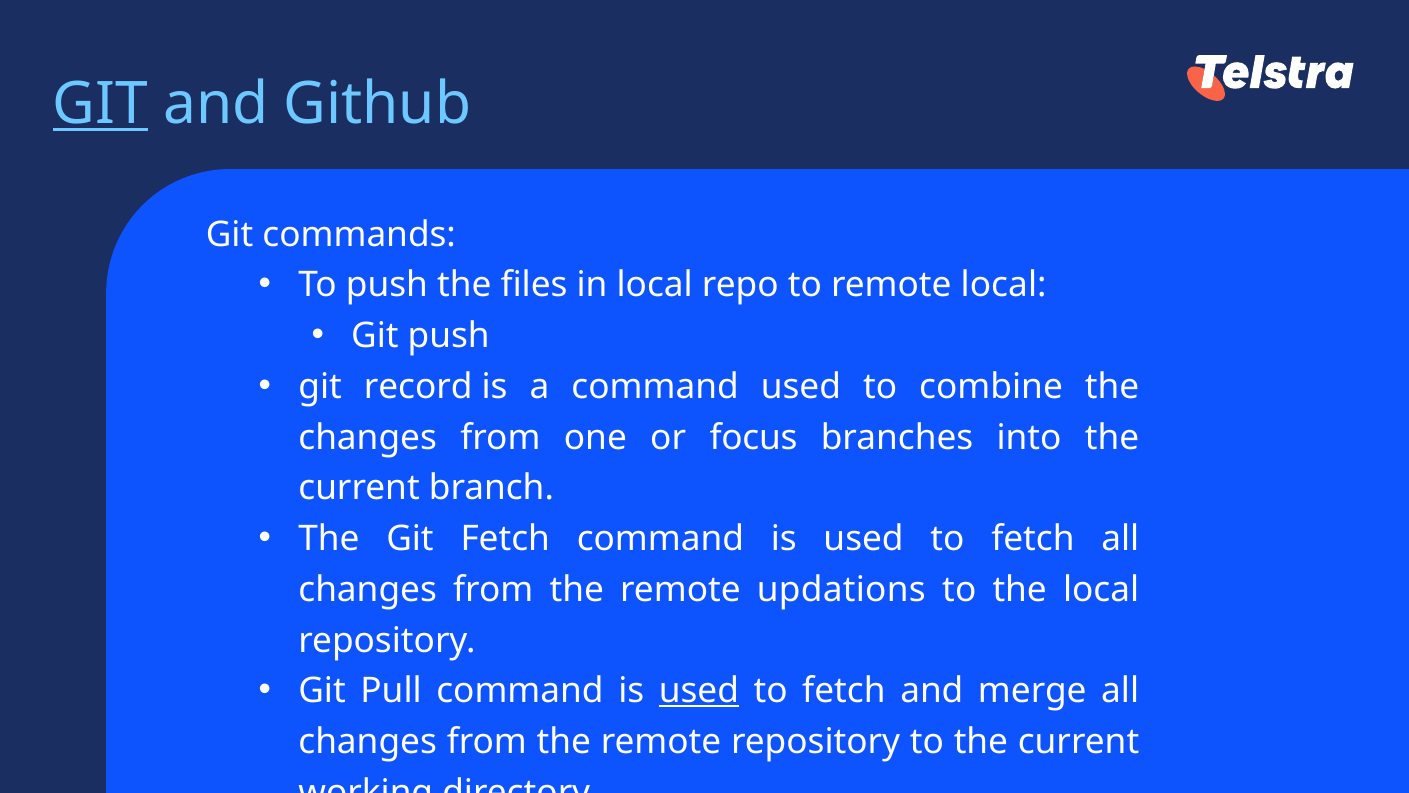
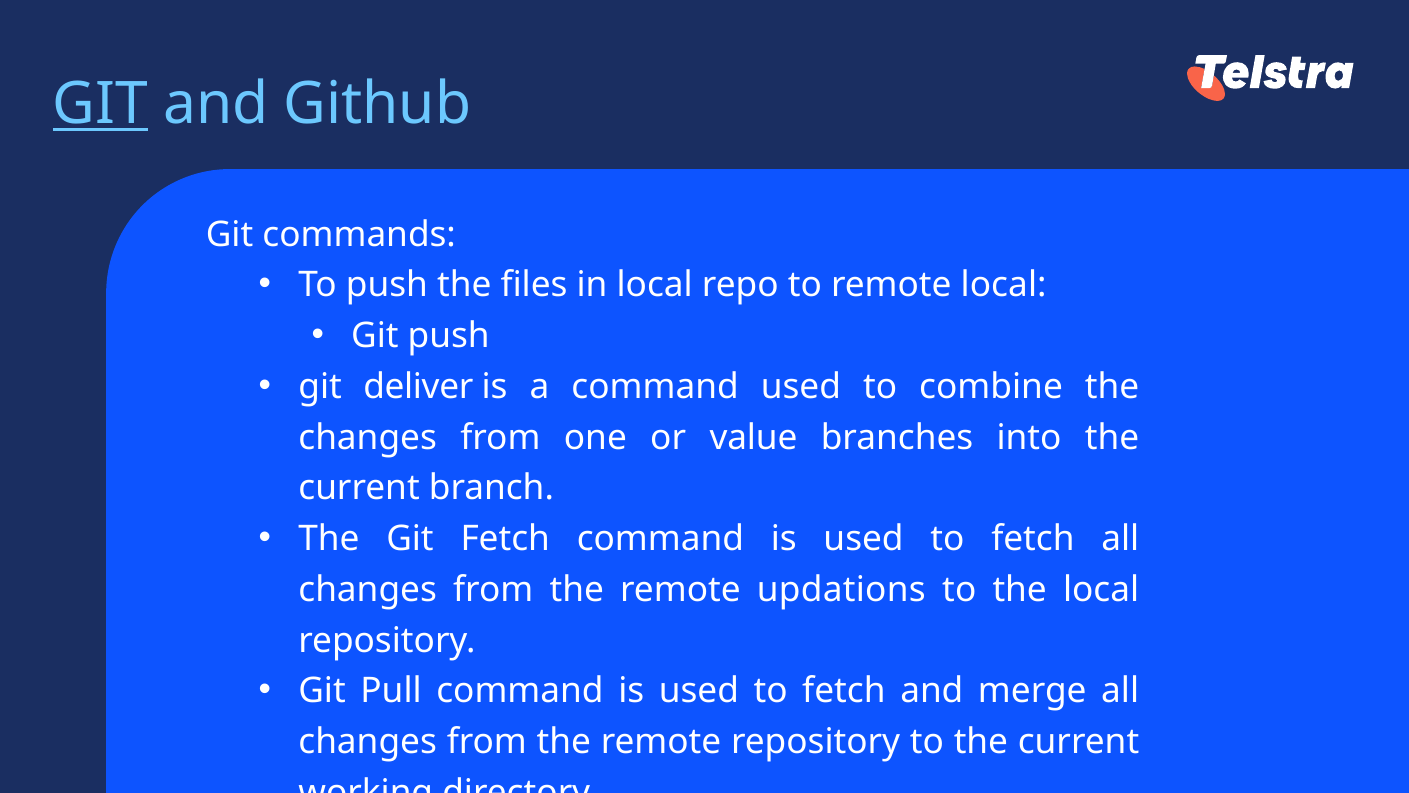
record: record -> deliver (418, 386)
focus: focus -> value (753, 437)
used underline: present -> none (699, 691)
